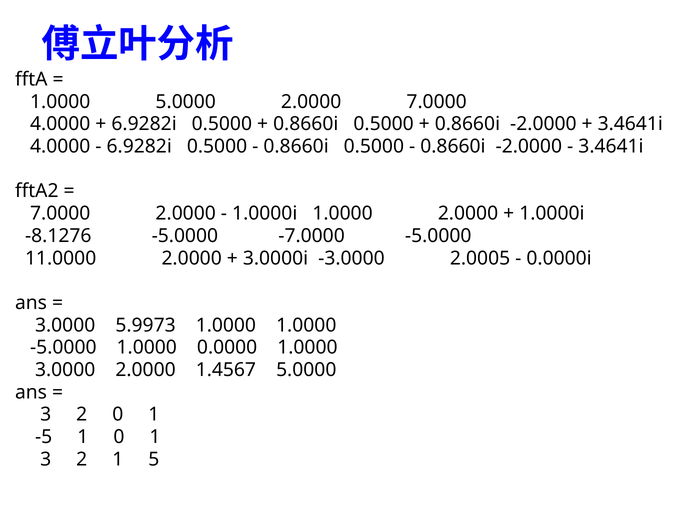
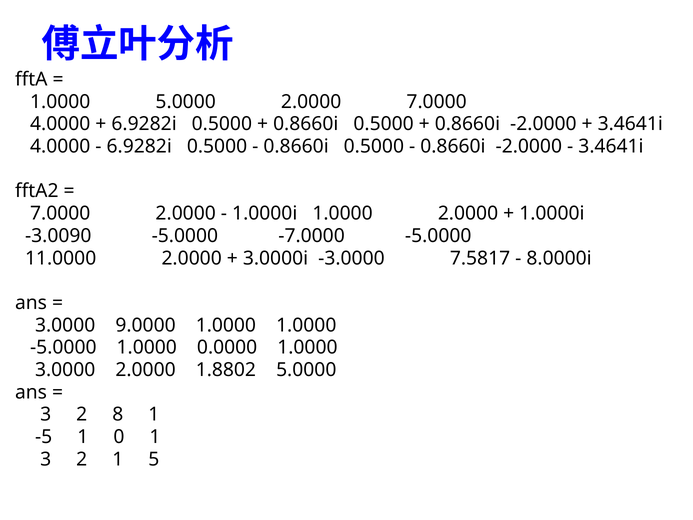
-8.1276: -8.1276 -> -3.0090 (58, 236)
2.0005: 2.0005 -> 7.5817 (480, 258)
0.0000i: 0.0000i -> 8.0000i (559, 258)
5.9973: 5.9973 -> 9.0000 (146, 325)
1.4567: 1.4567 -> 1.8802 (226, 370)
2 0: 0 -> 8 (118, 414)
